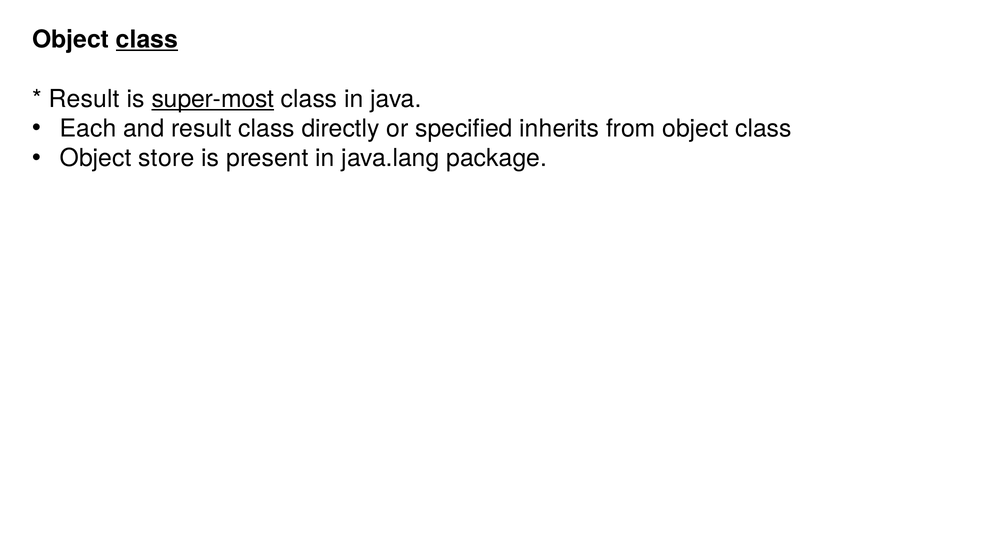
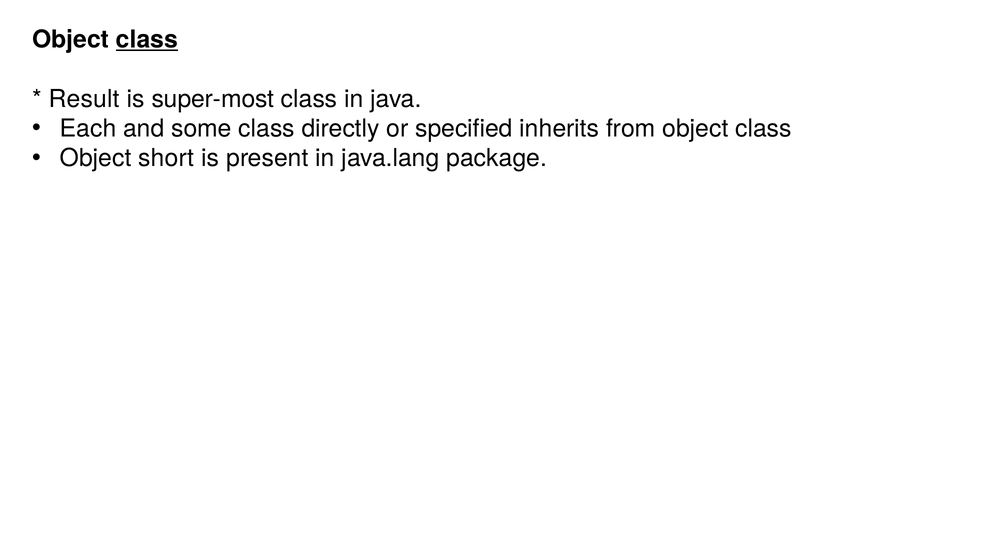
super-most underline: present -> none (213, 99)
and result: result -> some (201, 129)
store: store -> short (166, 158)
